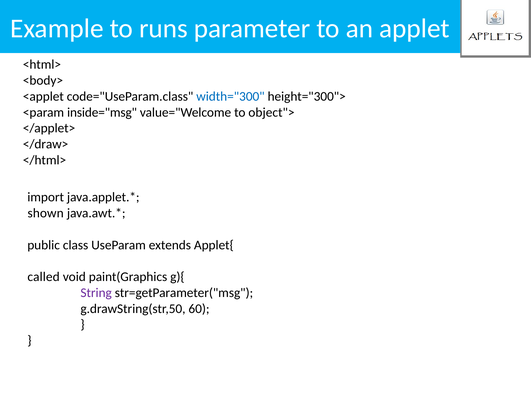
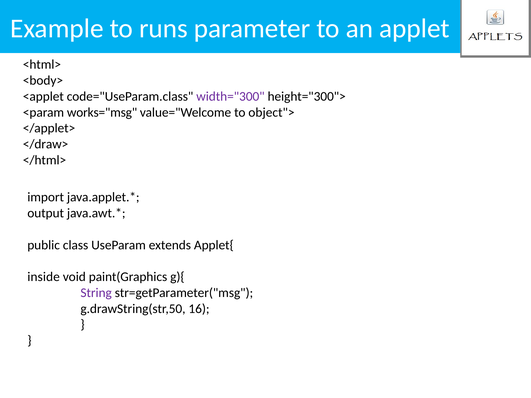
width="300 colour: blue -> purple (230, 96)
inside="msg: inside="msg -> works="msg (102, 112)
shown: shown -> output (46, 213)
called: called -> inside (44, 277)
60: 60 -> 16 (199, 309)
